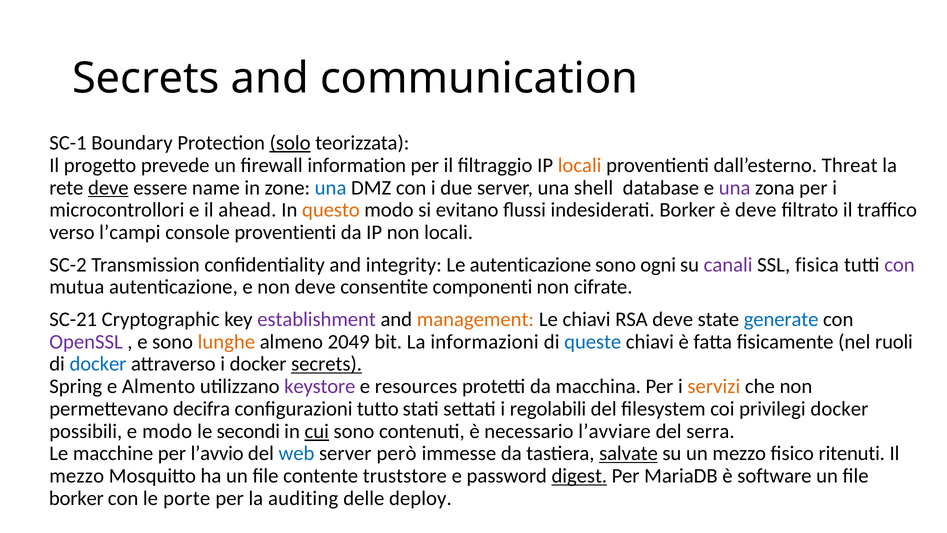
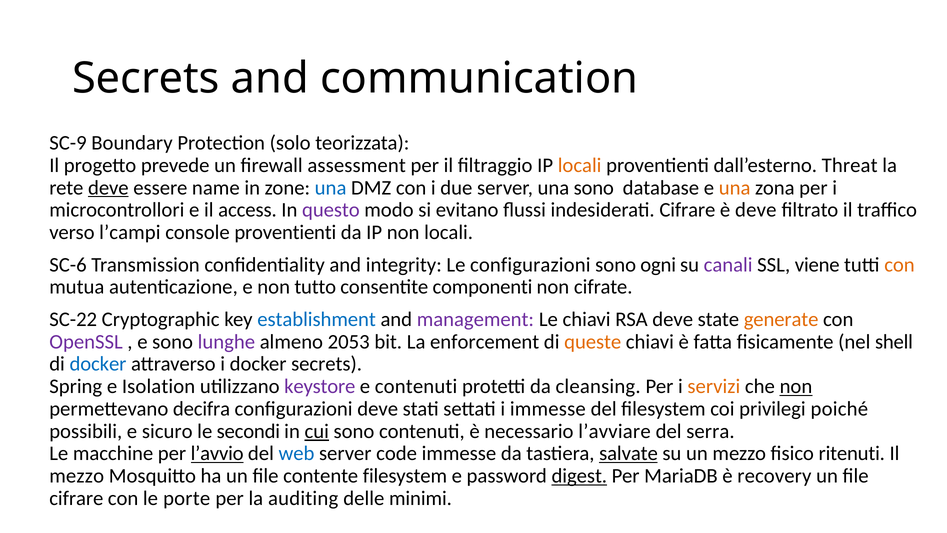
SC-1: SC-1 -> SC-9 (68, 143)
solo underline: present -> none (290, 143)
information: information -> assessment (357, 165)
una shell: shell -> sono (594, 188)
una colour: purple -> orange (735, 188)
ahead: ahead -> access (247, 210)
questo colour: orange -> purple (331, 210)
indesiderati Borker: Borker -> Cifrare (687, 210)
SC-2: SC-2 -> SC-6 (68, 265)
Le autenticazione: autenticazione -> configurazioni (530, 265)
fisica: fisica -> viene (817, 265)
con colour: purple -> orange (899, 265)
non deve: deve -> tutto (315, 287)
SC-21: SC-21 -> SC-22 (73, 319)
establishment colour: purple -> blue (317, 319)
management colour: orange -> purple (475, 319)
generate colour: blue -> orange (781, 319)
lunghe colour: orange -> purple (226, 342)
2049: 2049 -> 2053 (349, 342)
informazioni: informazioni -> enforcement (485, 342)
queste colour: blue -> orange (593, 342)
ruoli: ruoli -> shell (894, 342)
secrets underline: present -> none (327, 364)
Almento: Almento -> Isolation (159, 386)
e resources: resources -> contenuti (416, 386)
macchina: macchina -> cleansing (598, 386)
non underline: none -> present (796, 386)
configurazioni tutto: tutto -> deve (378, 409)
i regolabili: regolabili -> immesse (548, 409)
privilegi docker: docker -> poiché (839, 409)
e modo: modo -> sicuro (167, 431)
l’avvio underline: none -> present (217, 453)
però: però -> code (397, 453)
contente truststore: truststore -> filesystem (405, 476)
software: software -> recovery (774, 476)
borker: borker -> cifrare (76, 498)
deploy: deploy -> minimi (420, 498)
